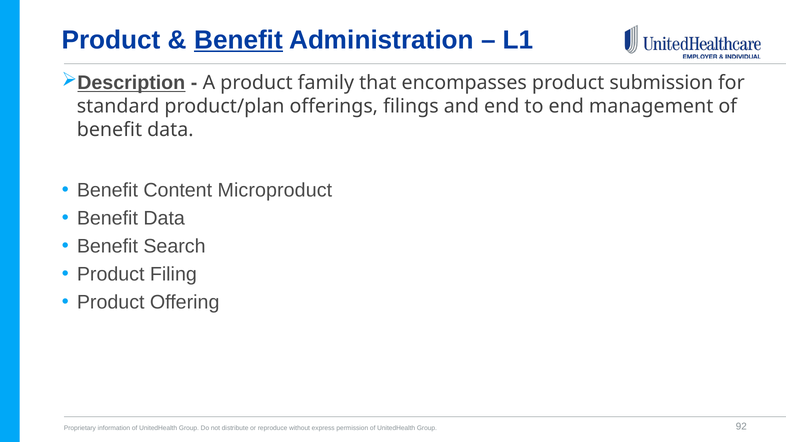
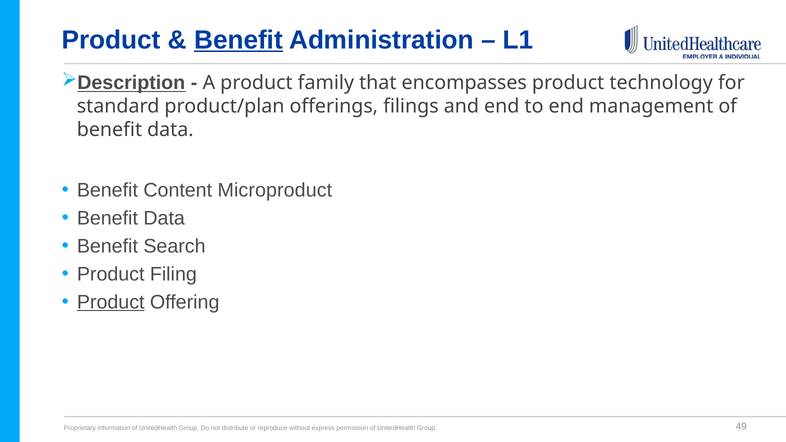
submission: submission -> technology (661, 83)
Product underline: none -> present (111, 302)
92: 92 -> 49 (741, 426)
